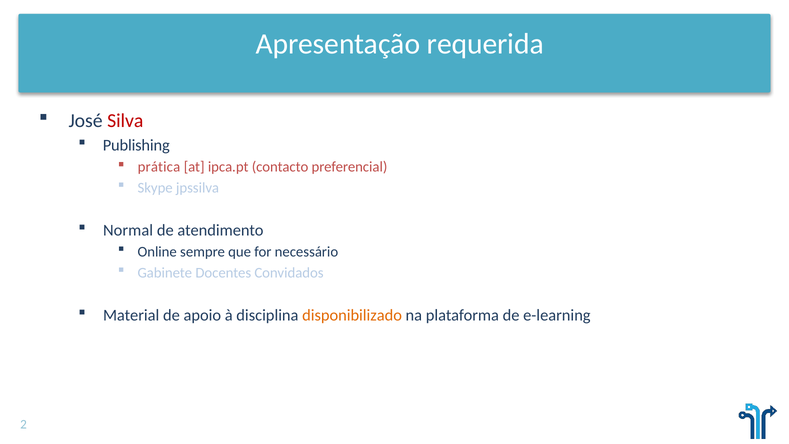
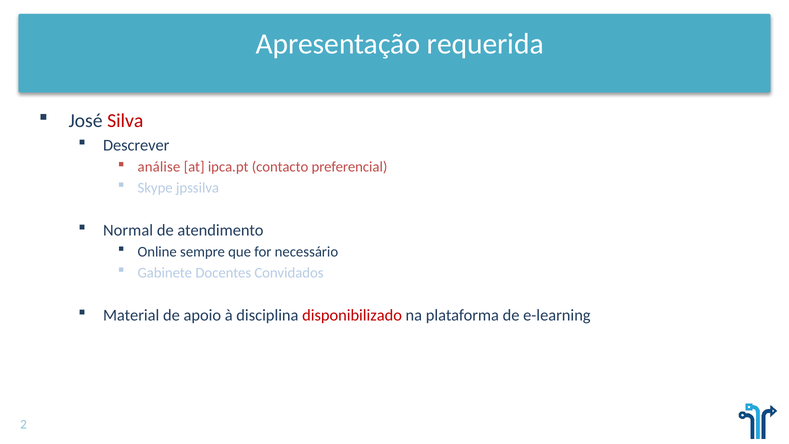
Publishing: Publishing -> Descrever (136, 145)
prática: prática -> análise (159, 167)
disponibilizado colour: orange -> red (352, 315)
